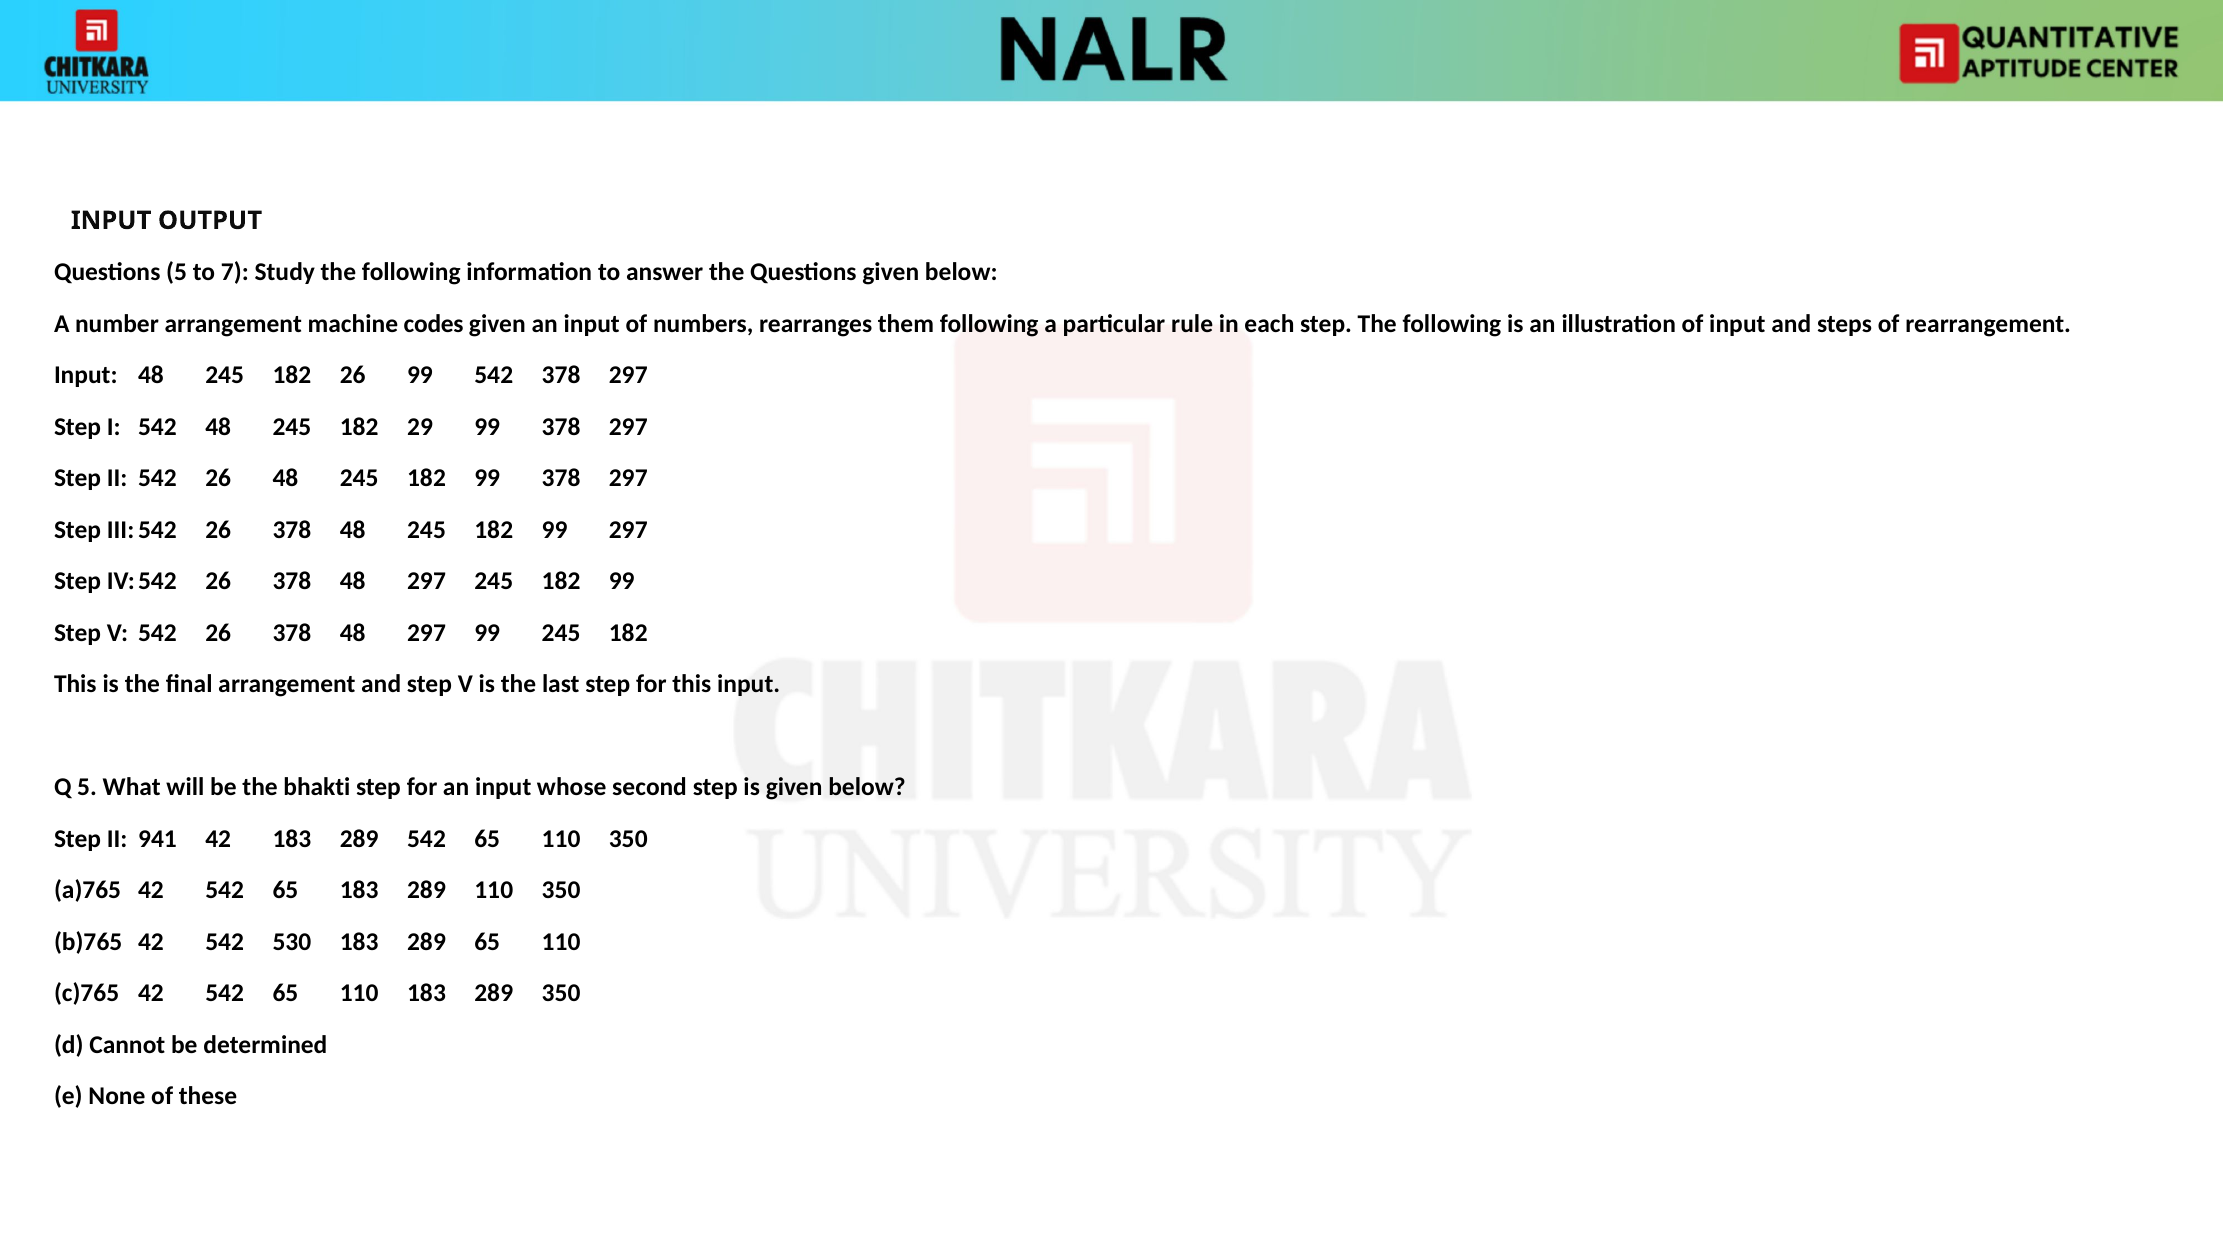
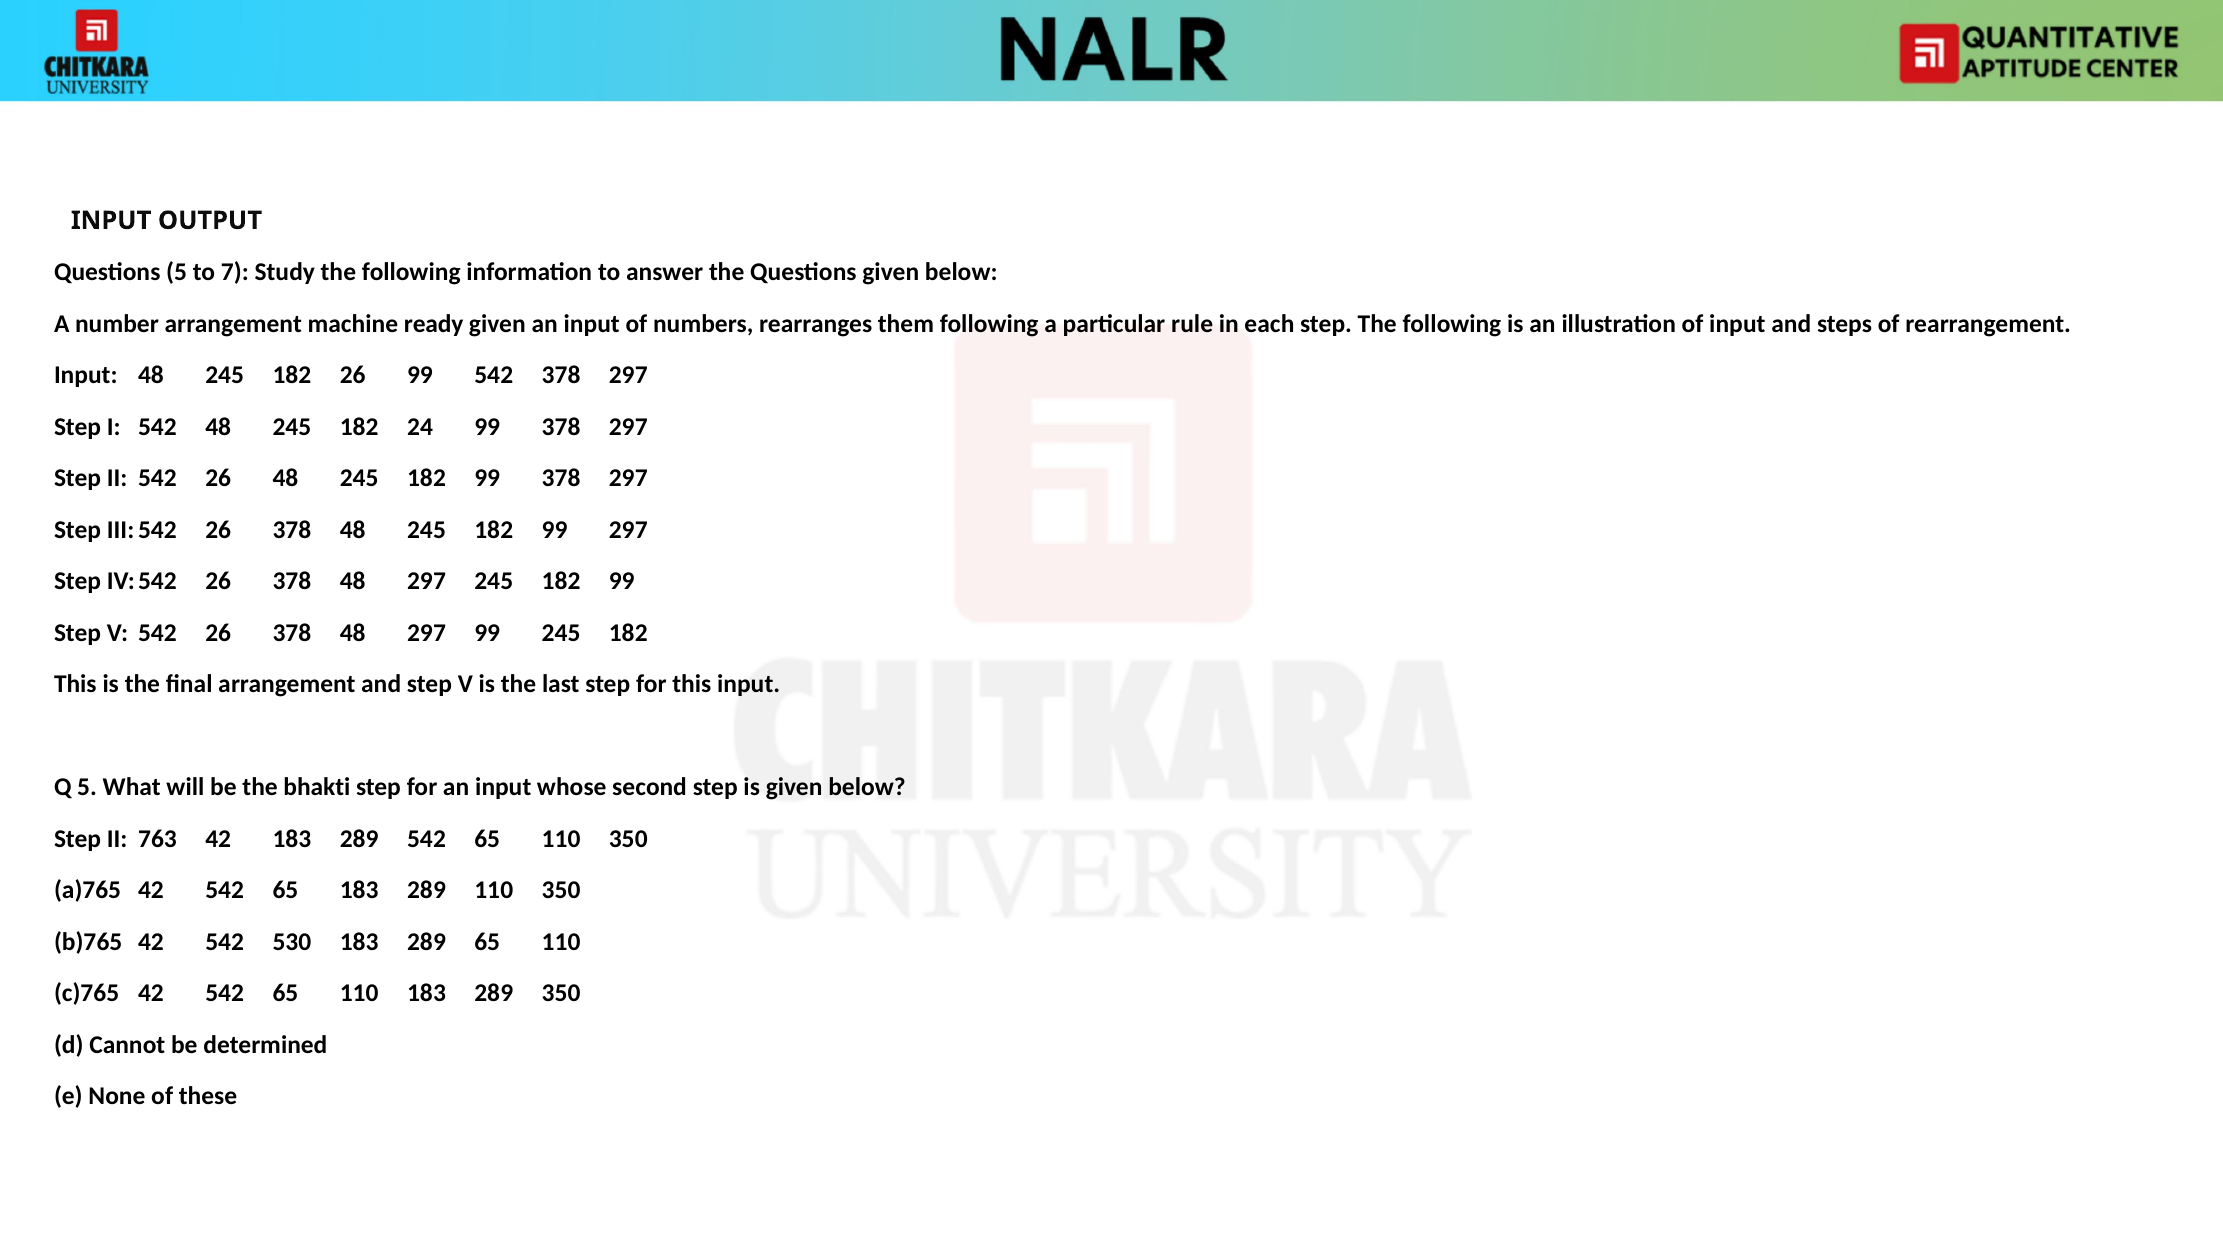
codes: codes -> ready (434, 324)
29: 29 -> 24 (420, 427)
941: 941 -> 763 (157, 839)
